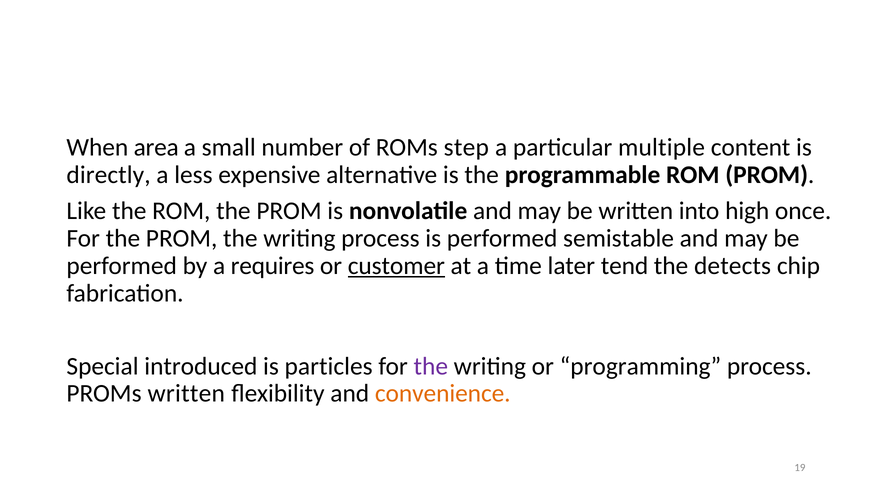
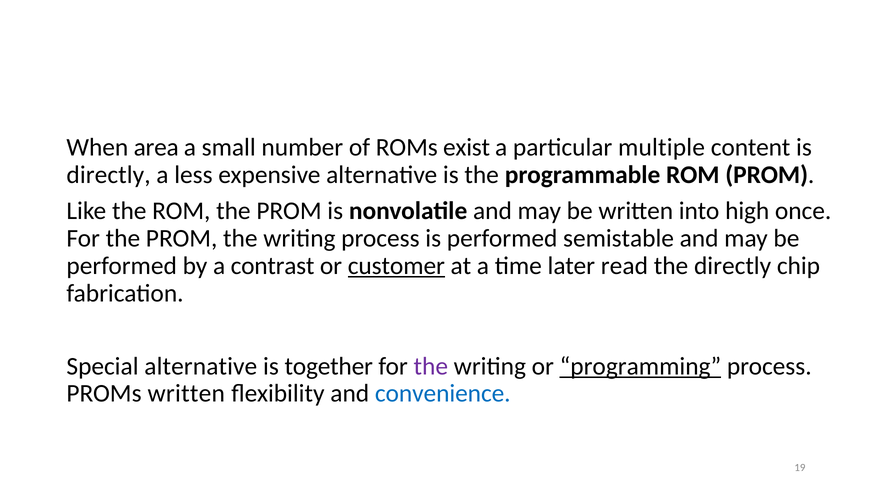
step: step -> exist (467, 147)
requires: requires -> contrast (273, 266)
tend: tend -> read (624, 266)
the detects: detects -> directly (733, 266)
Special introduced: introduced -> alternative (201, 367)
particles: particles -> together (329, 367)
programming underline: none -> present (640, 367)
convenience colour: orange -> blue (443, 394)
